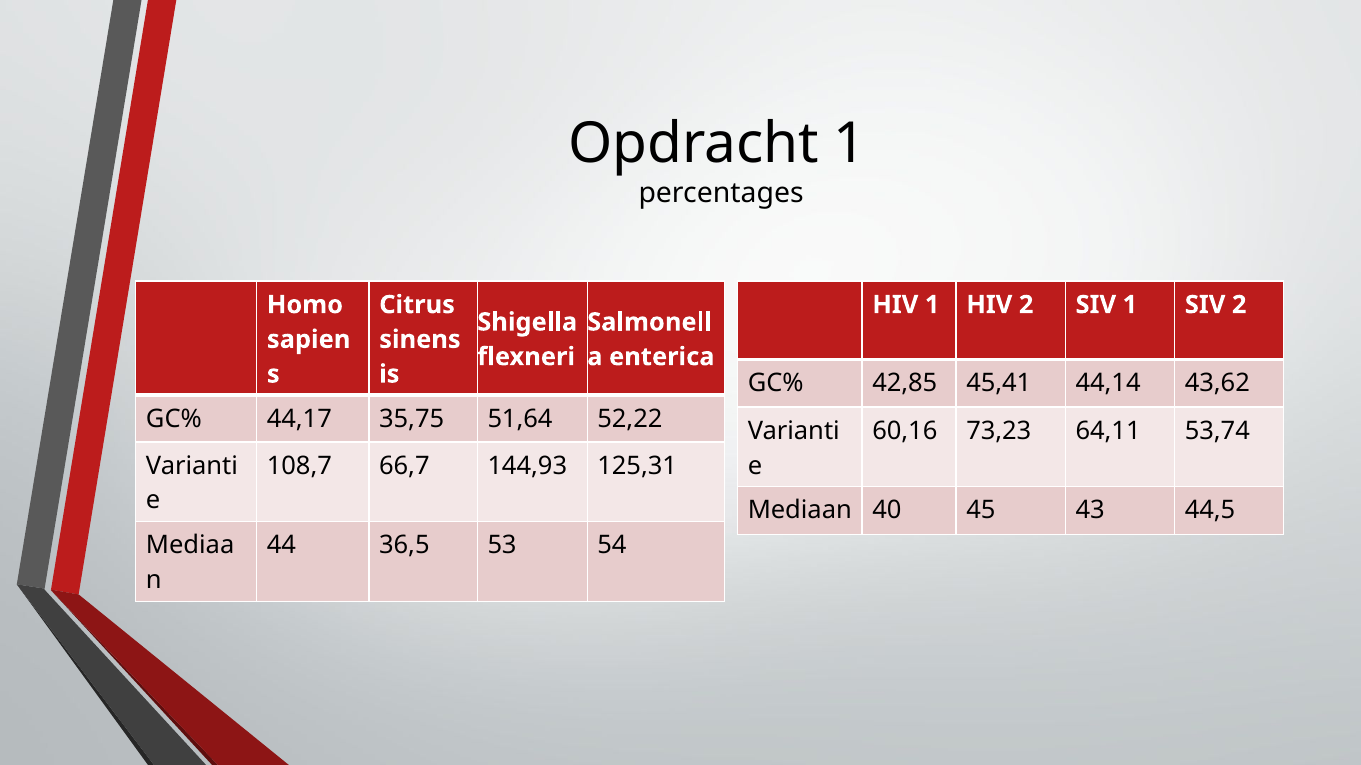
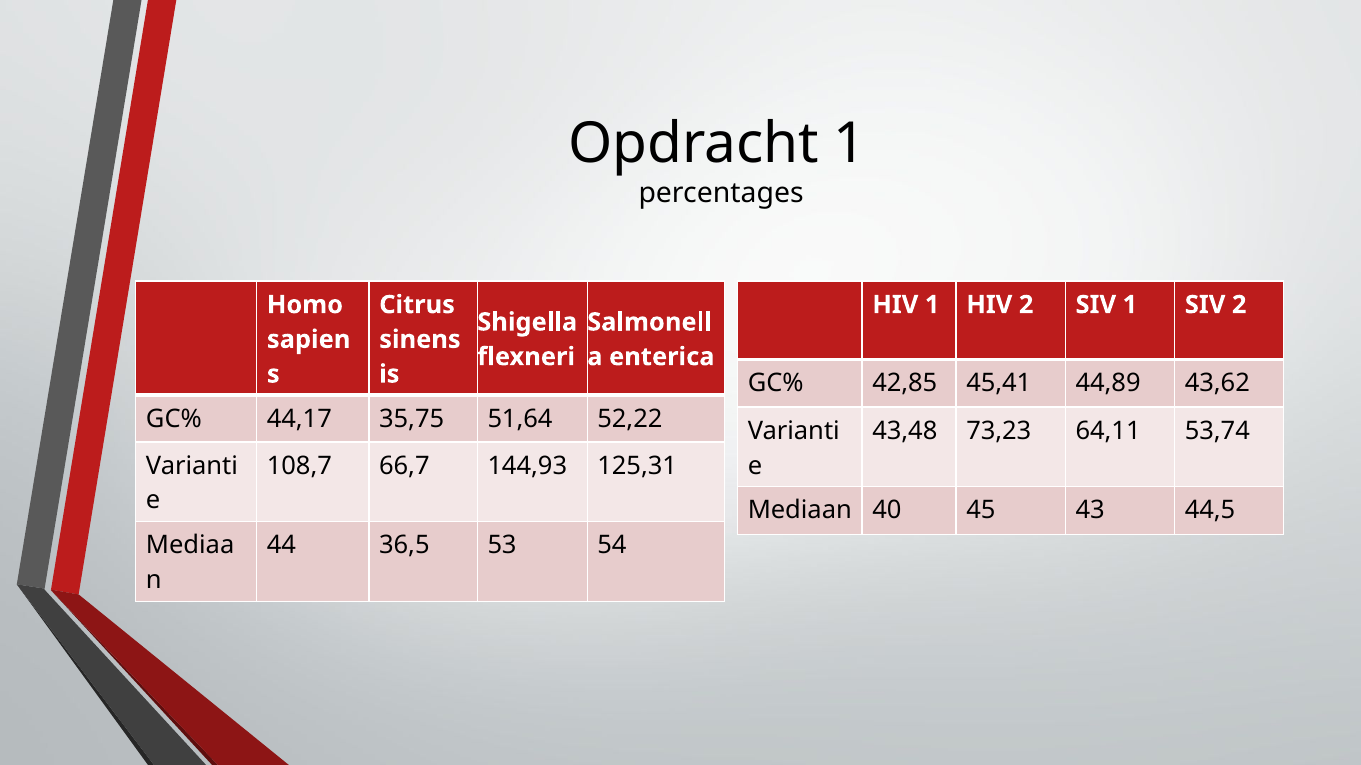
44,14: 44,14 -> 44,89 (1108, 384)
60,16: 60,16 -> 43,48 (905, 431)
